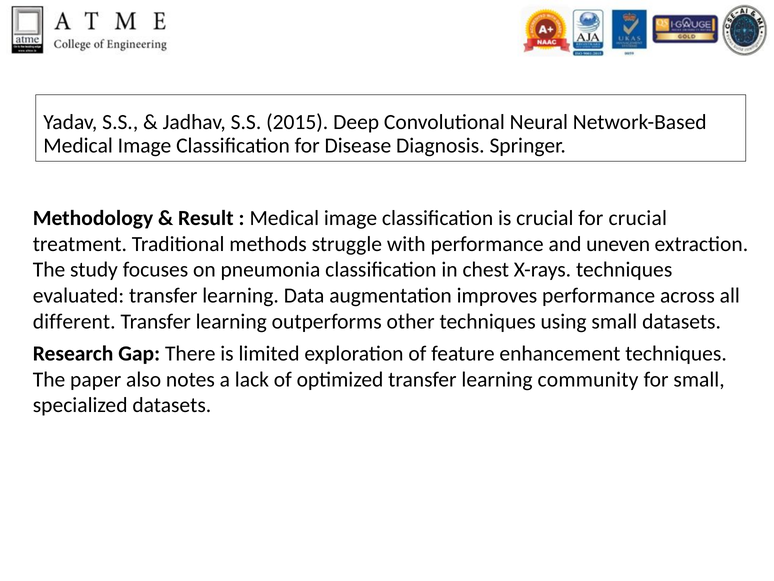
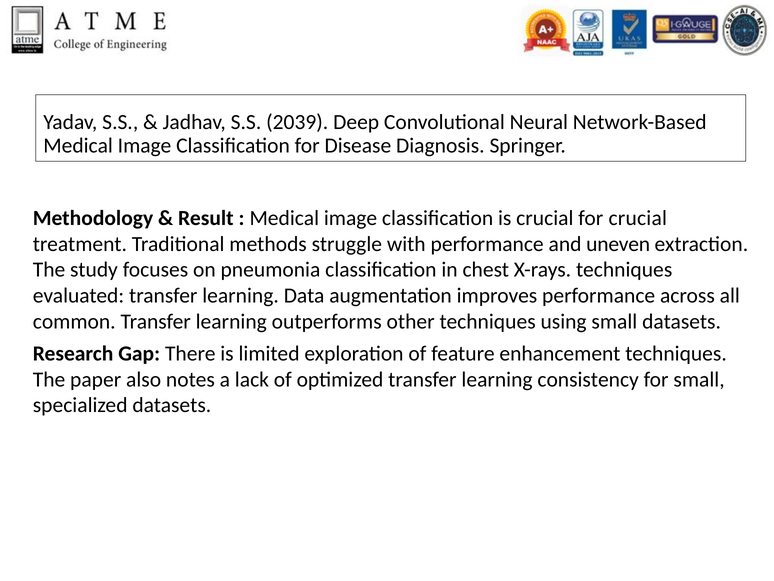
2015: 2015 -> 2039 (297, 122)
different: different -> common (74, 321)
community: community -> consistency (588, 379)
